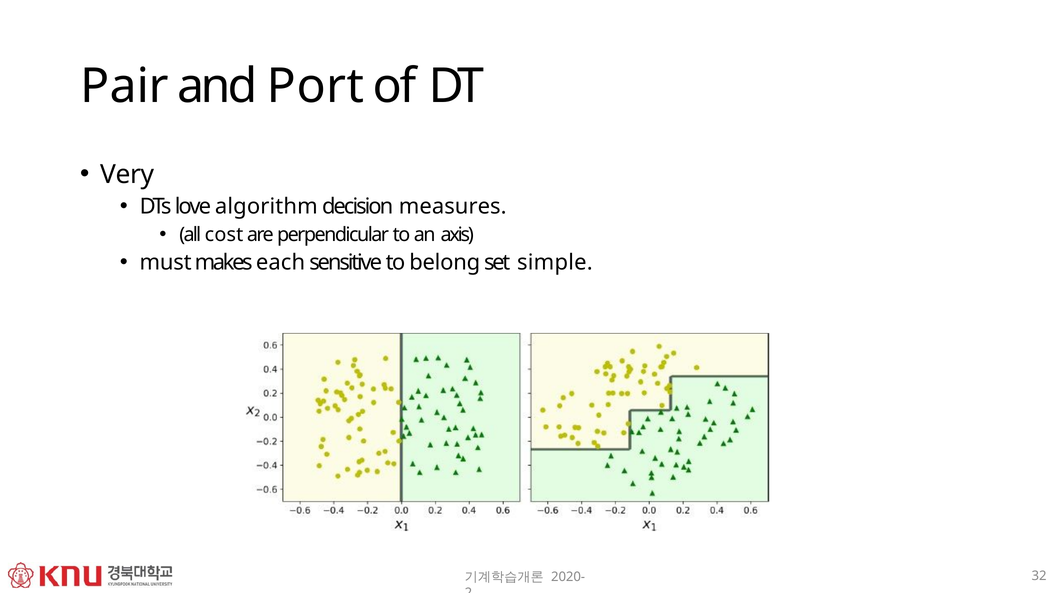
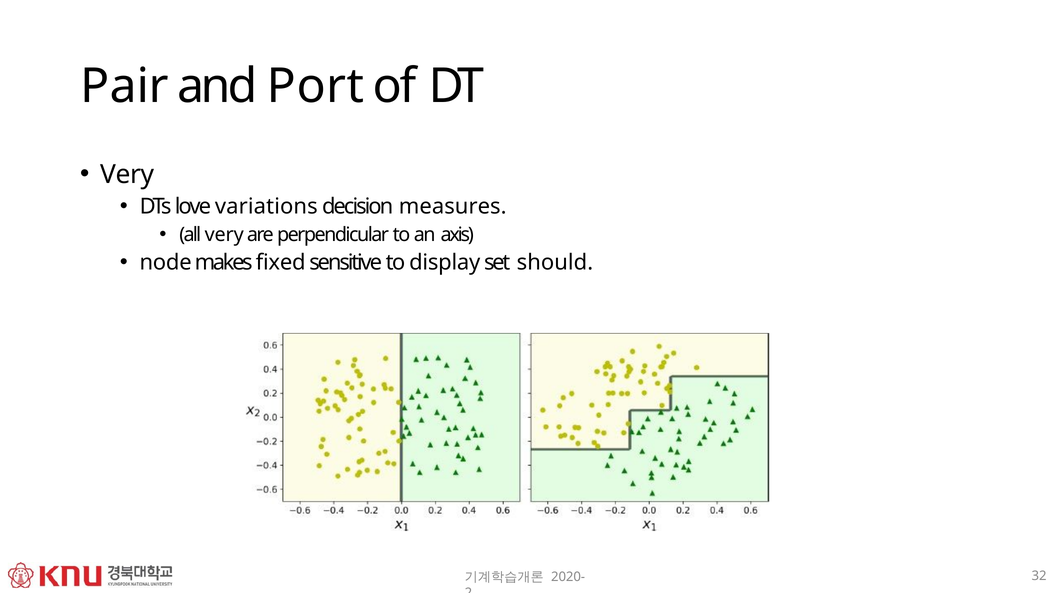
algorithm: algorithm -> variations (266, 207)
all cost: cost -> very (224, 235)
must: must -> node (166, 263)
each: each -> fixed (281, 263)
belong: belong -> display (445, 263)
simple: simple -> should (555, 263)
